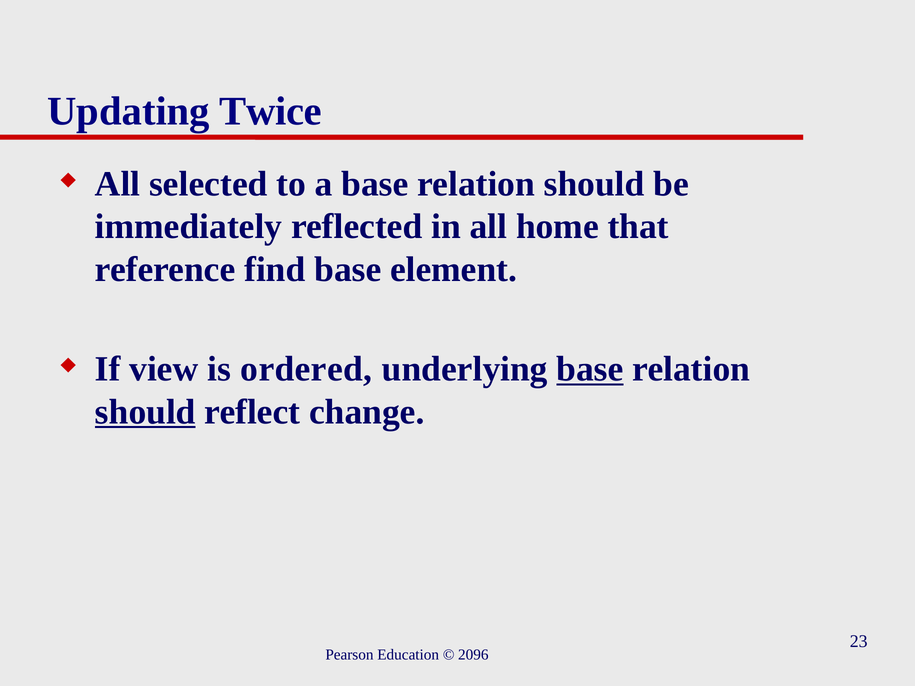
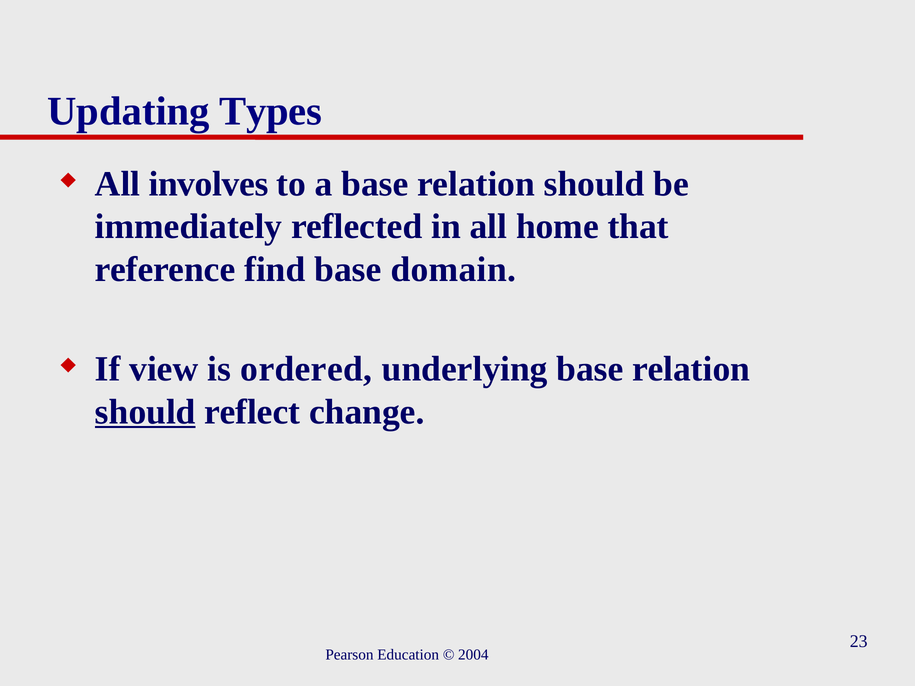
Twice: Twice -> Types (271, 111)
selected: selected -> involves (209, 184)
element: element -> domain (453, 270)
base underline: present -> none (590, 369)
2096: 2096 -> 2004 (473, 655)
